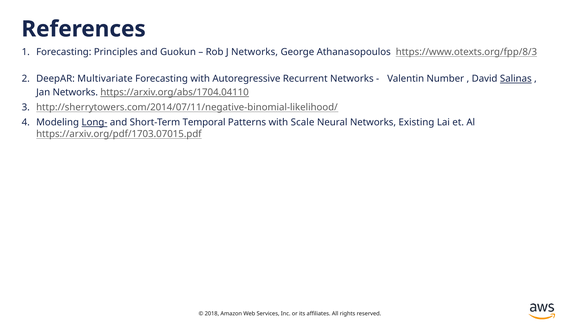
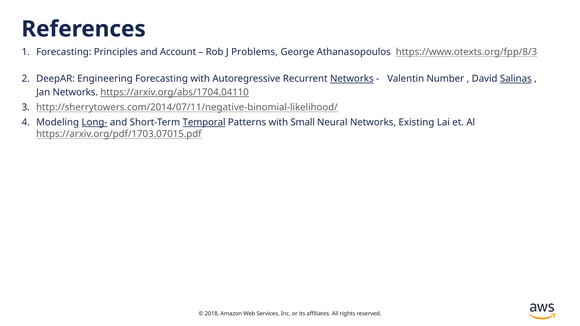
Guokun: Guokun -> Account (178, 52)
J Networks: Networks -> Problems (255, 52)
Multivariate: Multivariate -> Engineering (105, 79)
Networks underline: none -> present (352, 79)
Temporal underline: none -> present (204, 123)
Scale: Scale -> Small (303, 123)
